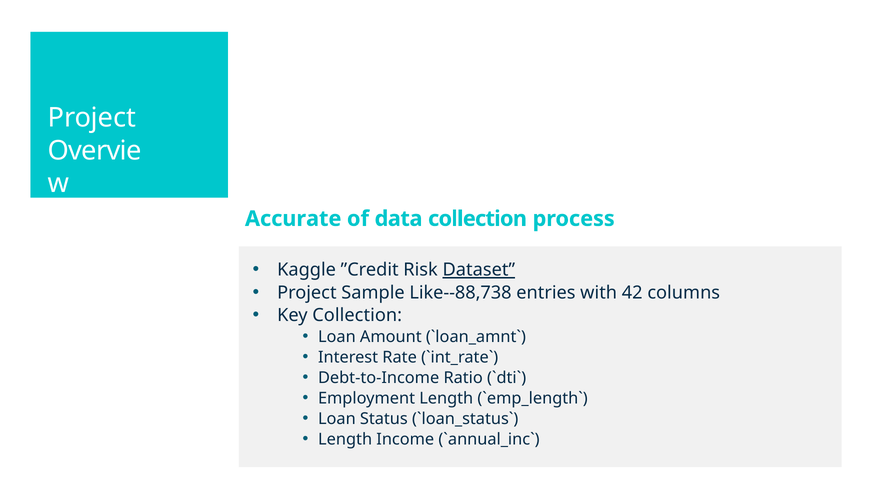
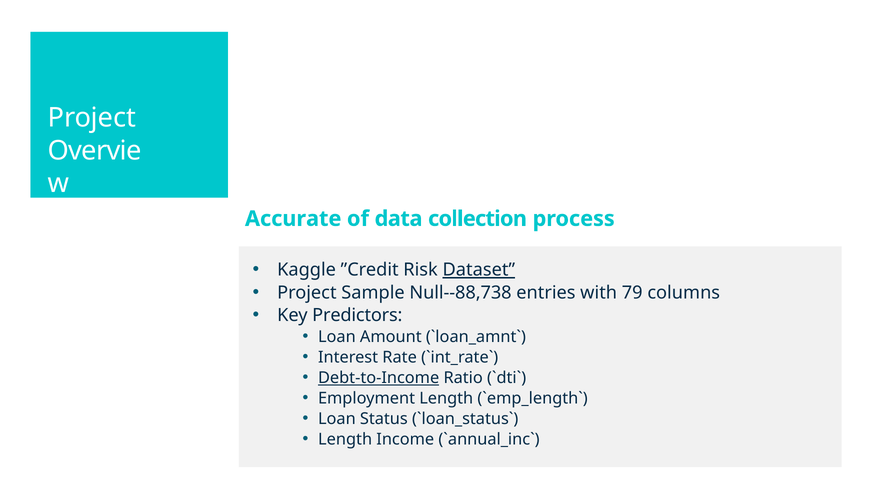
Like--88,738: Like--88,738 -> Null--88,738 (461, 293)
42: 42 -> 79 (632, 293)
Key Collection: Collection -> Predictors (357, 316)
Debt-to-Income underline: none -> present (379, 378)
